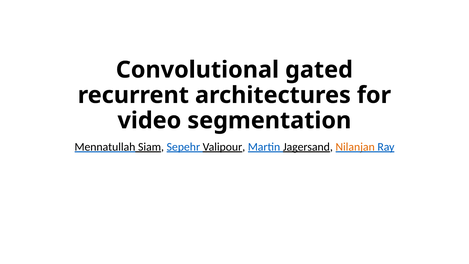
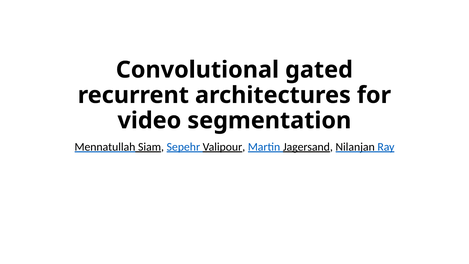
Nilanjan colour: orange -> black (355, 147)
